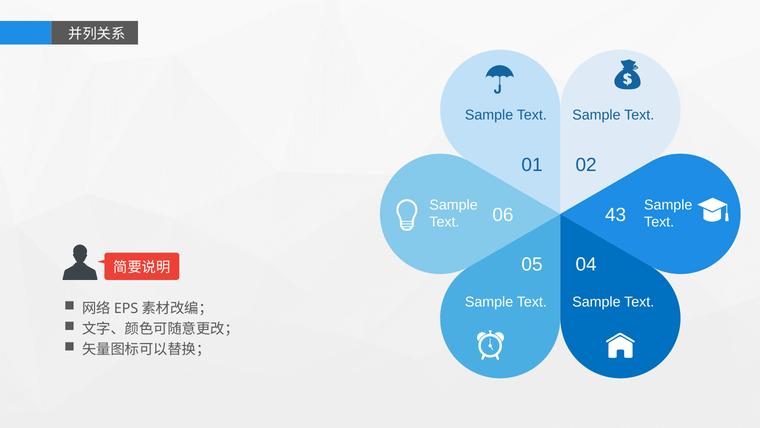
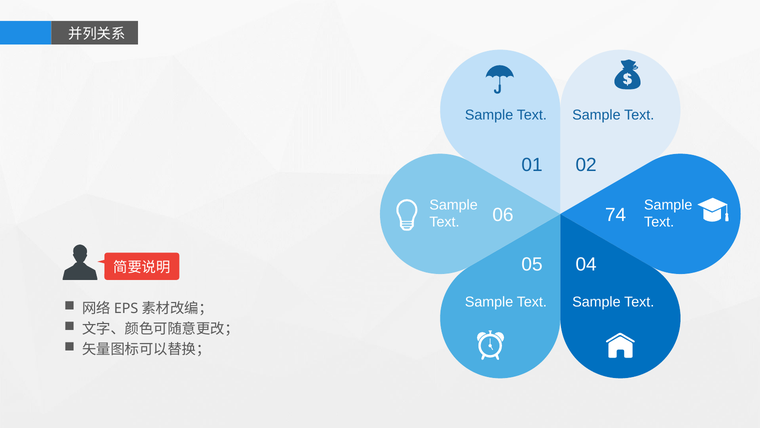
43: 43 -> 74 (616, 215)
